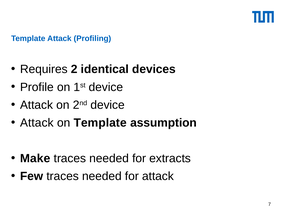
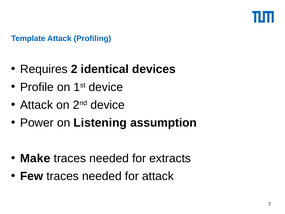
Attack: Attack -> Power (37, 123)
on Template: Template -> Listening (100, 123)
